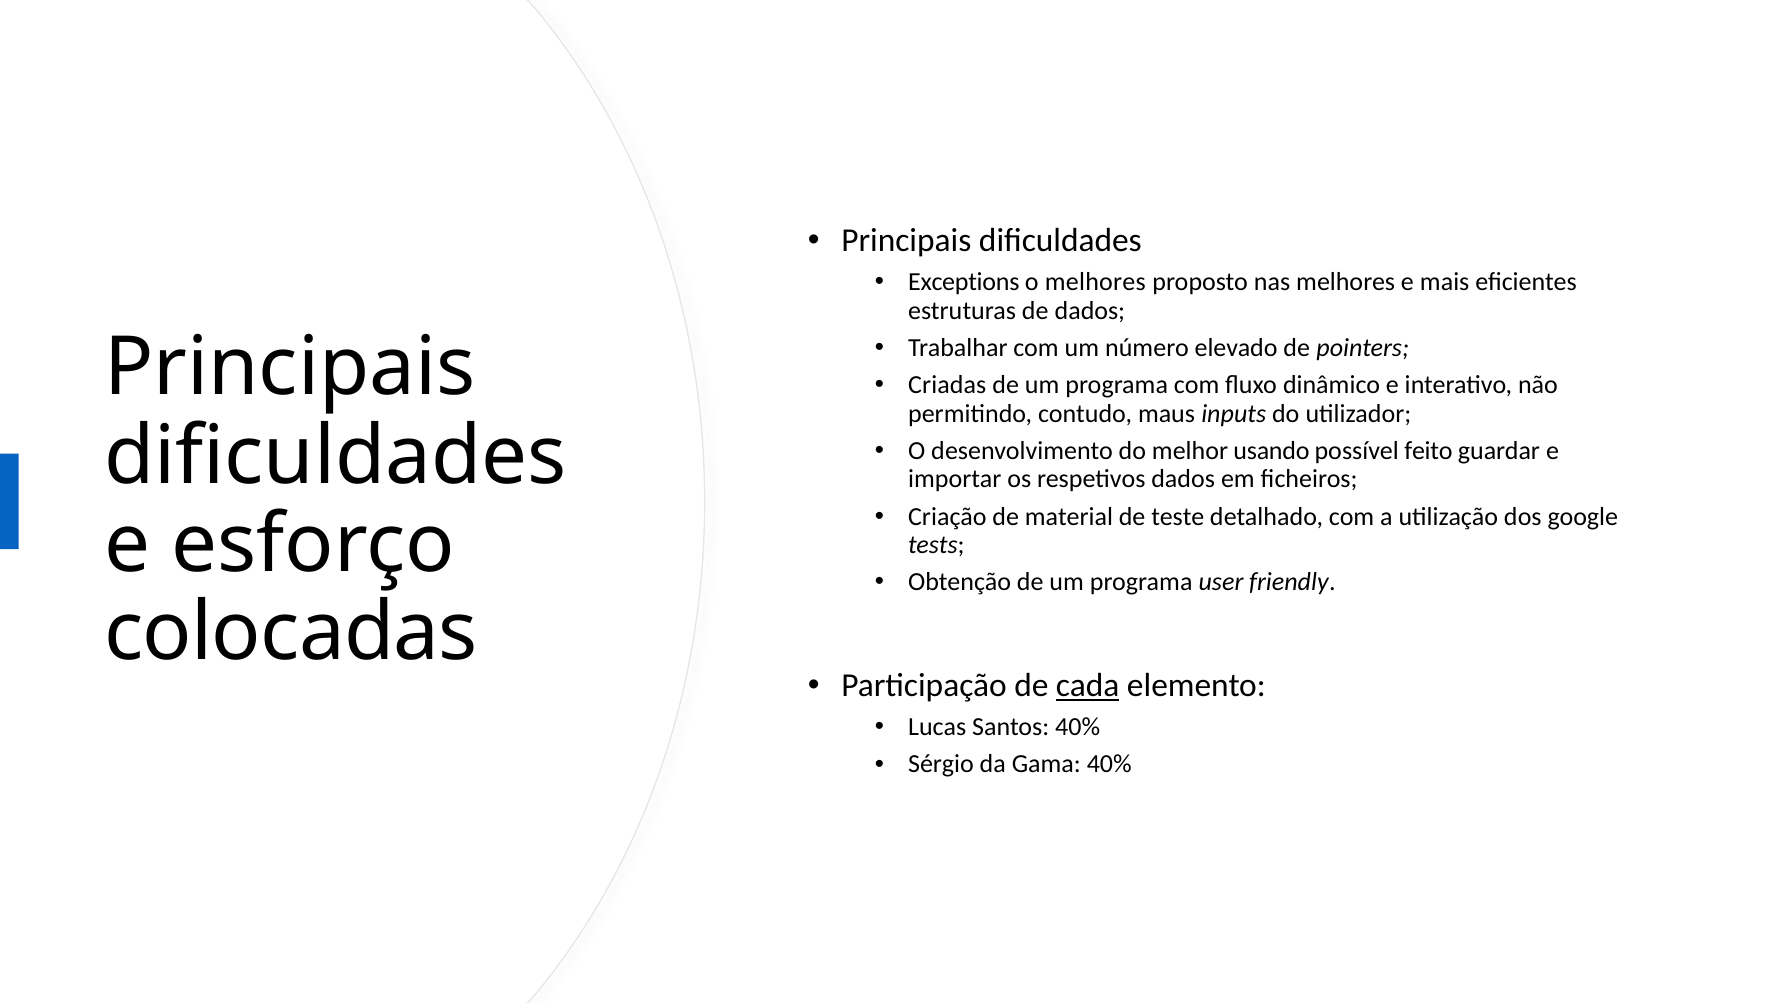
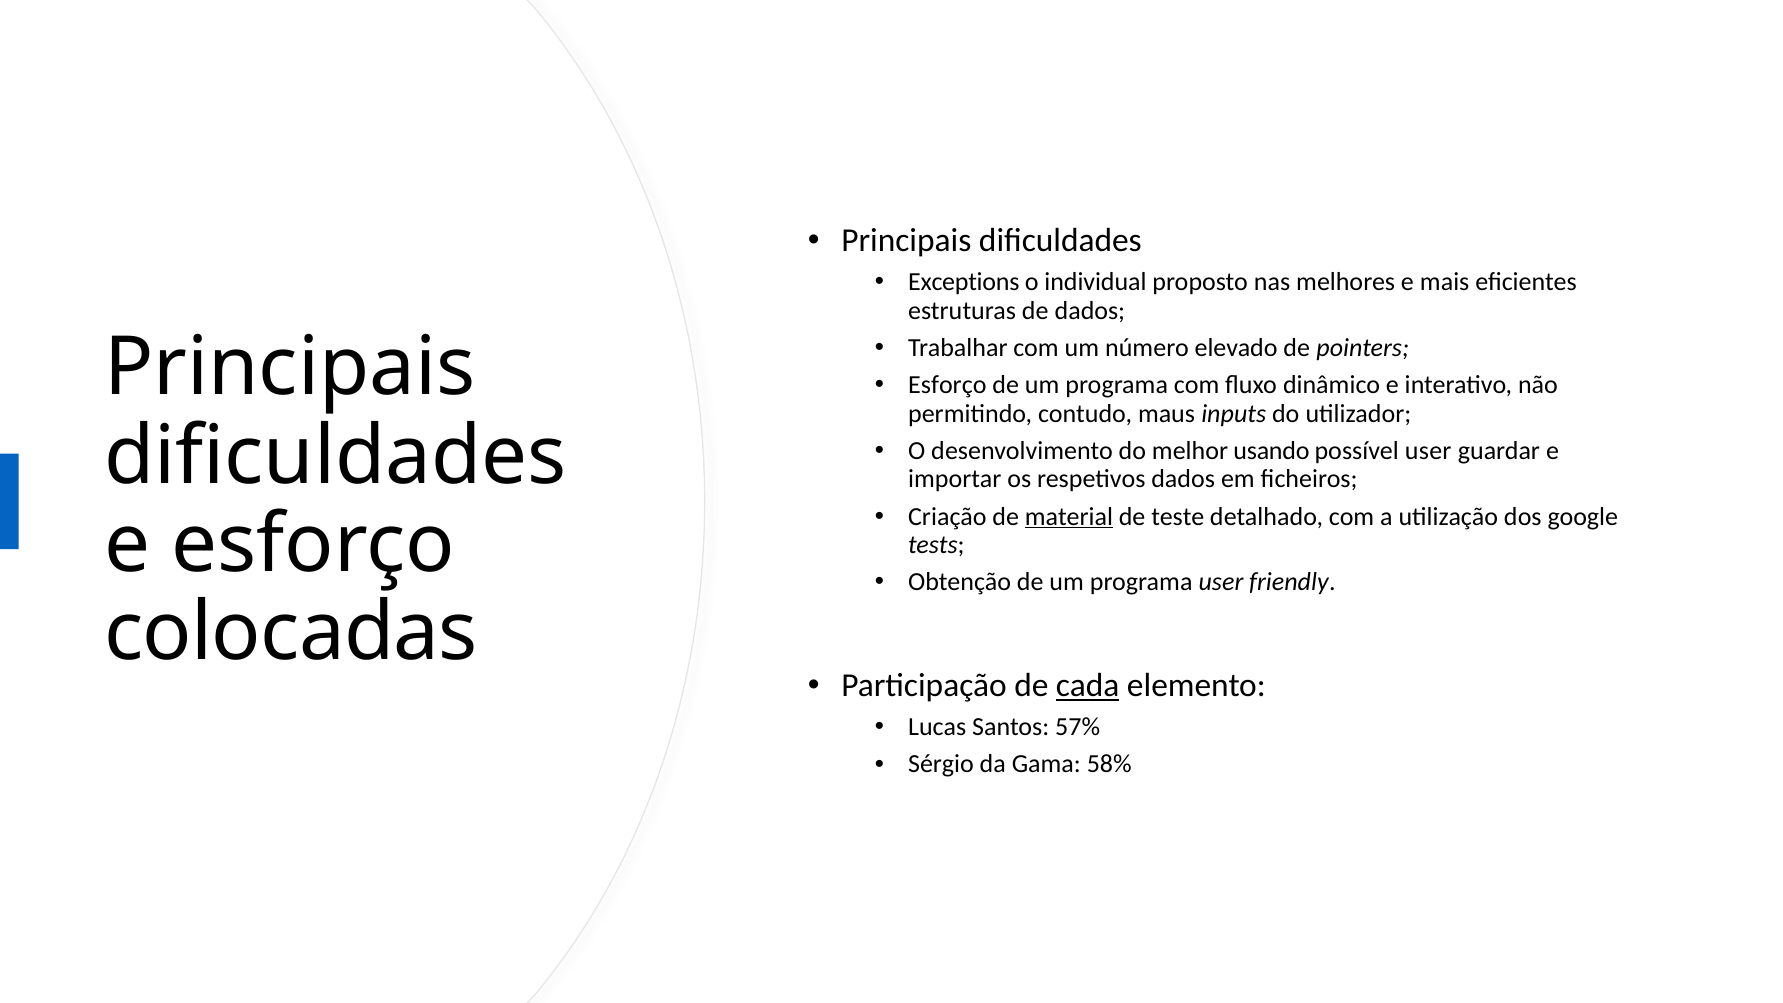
o melhores: melhores -> individual (1096, 282)
Criadas: Criadas -> Esforço (947, 385)
possível feito: feito -> user (1428, 451)
material underline: none -> present (1069, 516)
Santos 40%: 40% -> 57% (1078, 727)
Gama 40%: 40% -> 58% (1109, 764)
